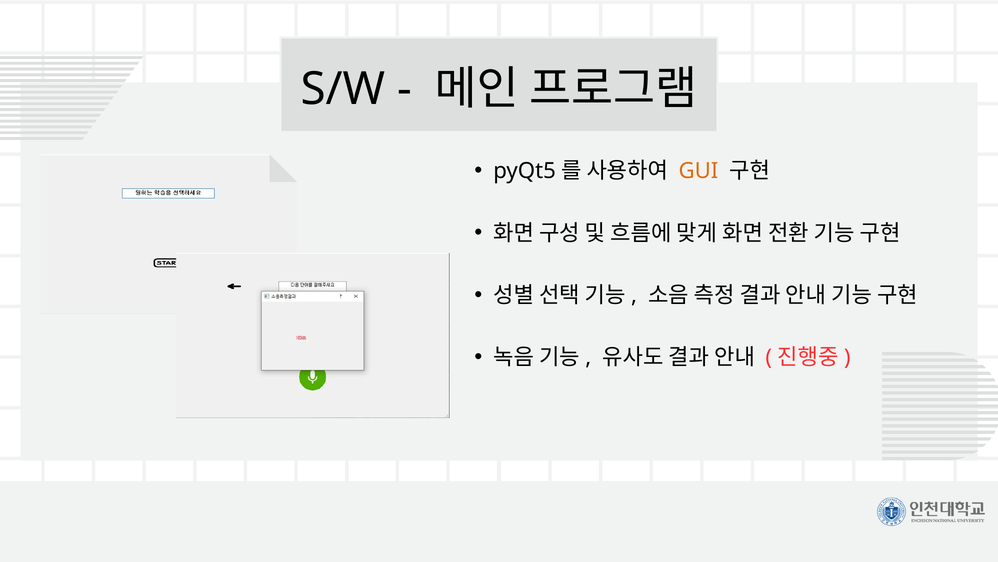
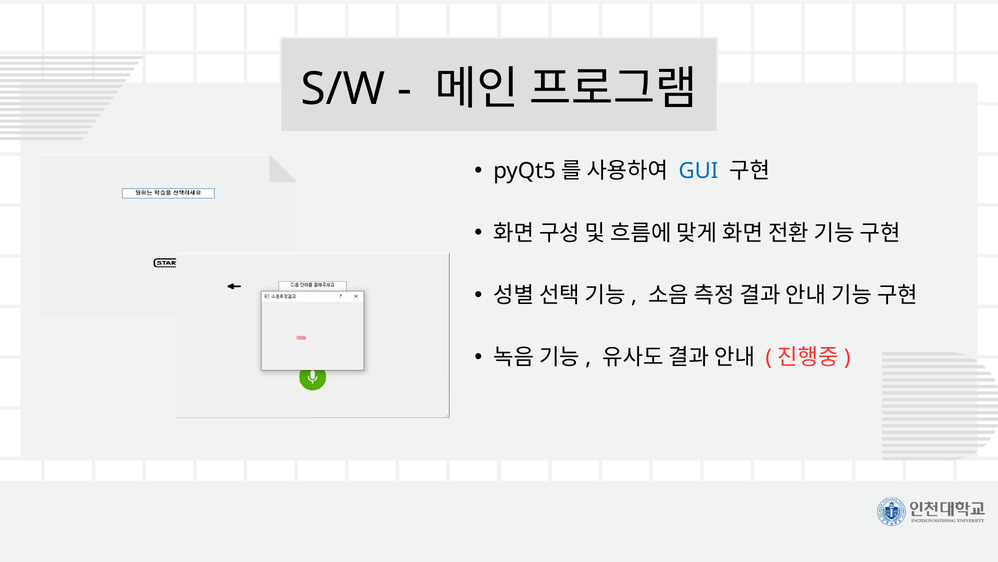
GUI colour: orange -> blue (698, 171)
